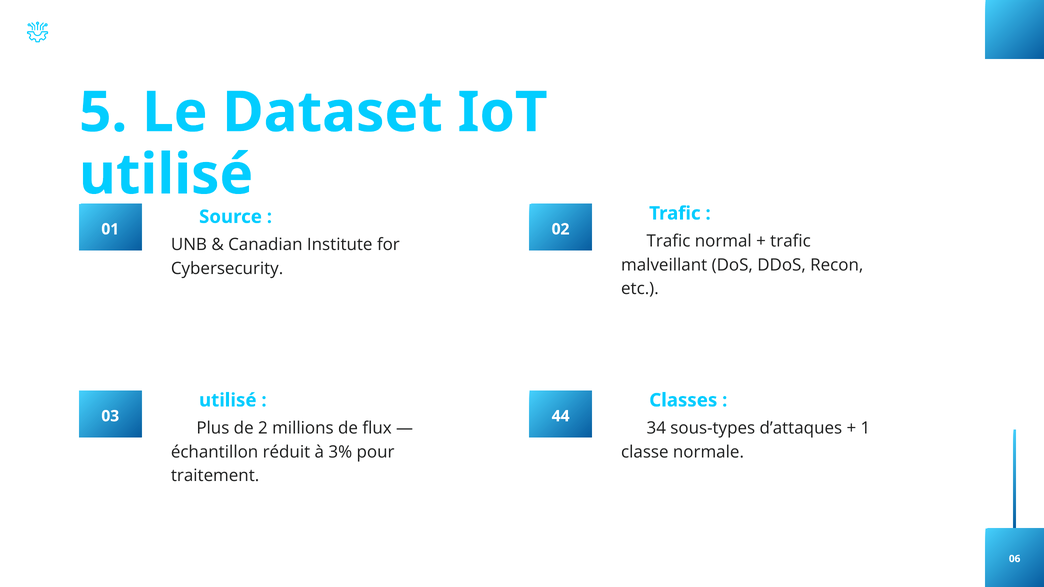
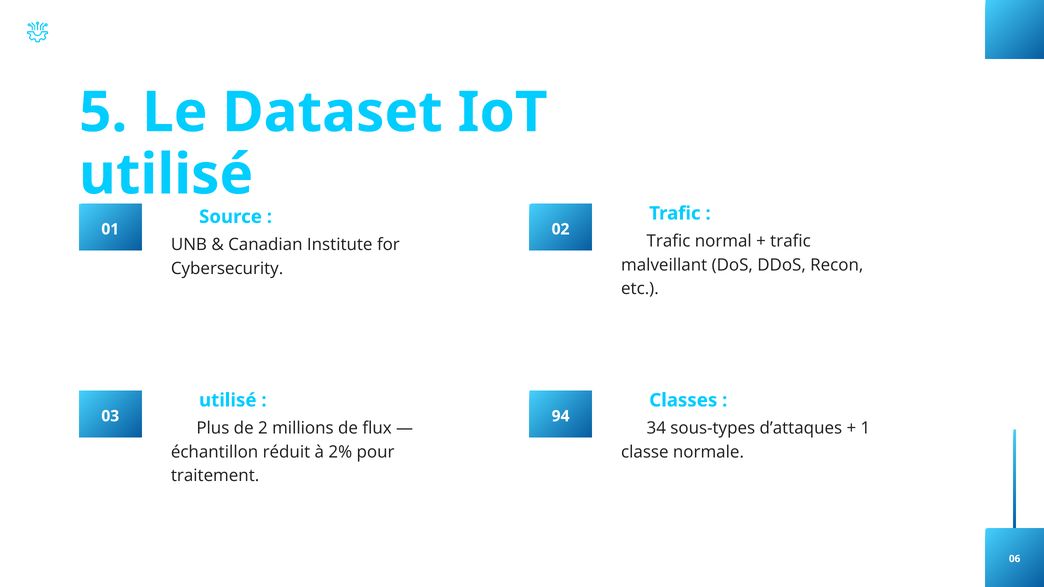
44: 44 -> 94 (561, 416)
3%: 3% -> 2% (340, 452)
